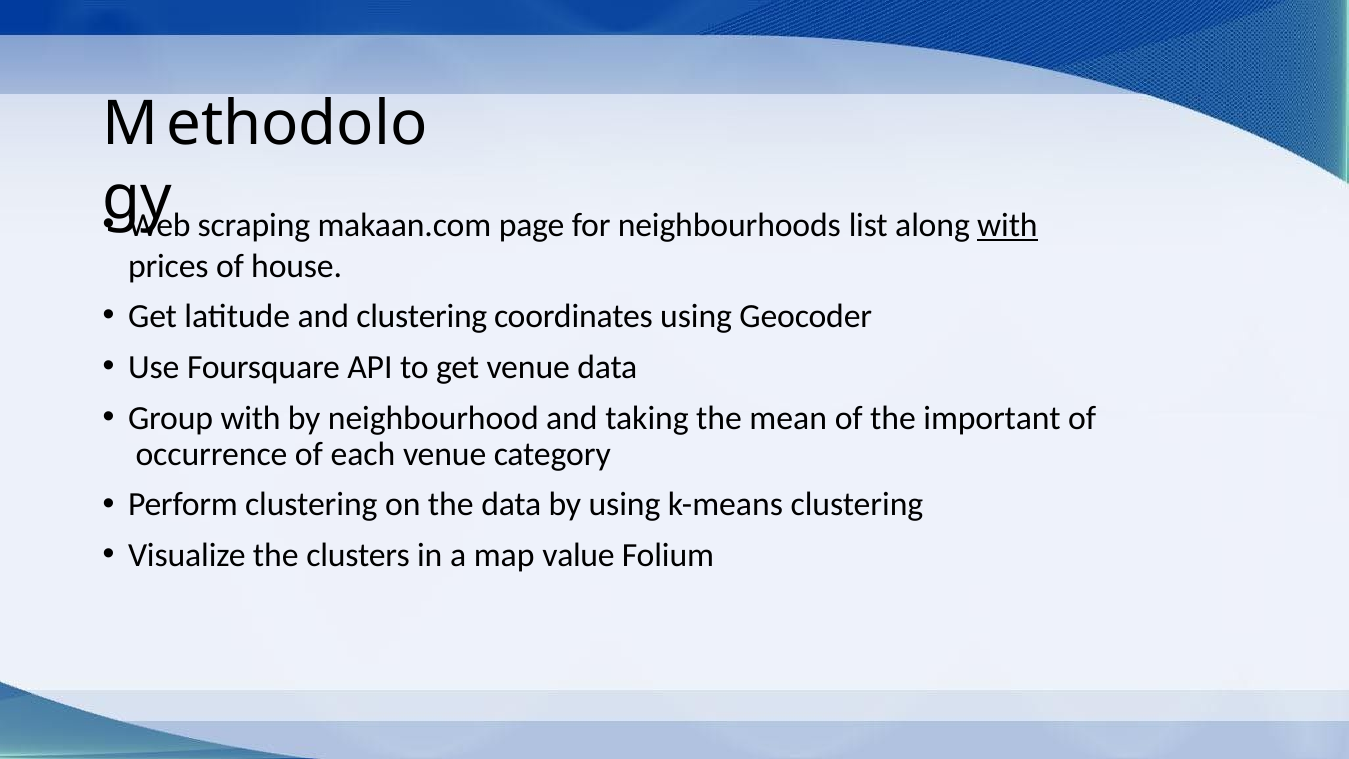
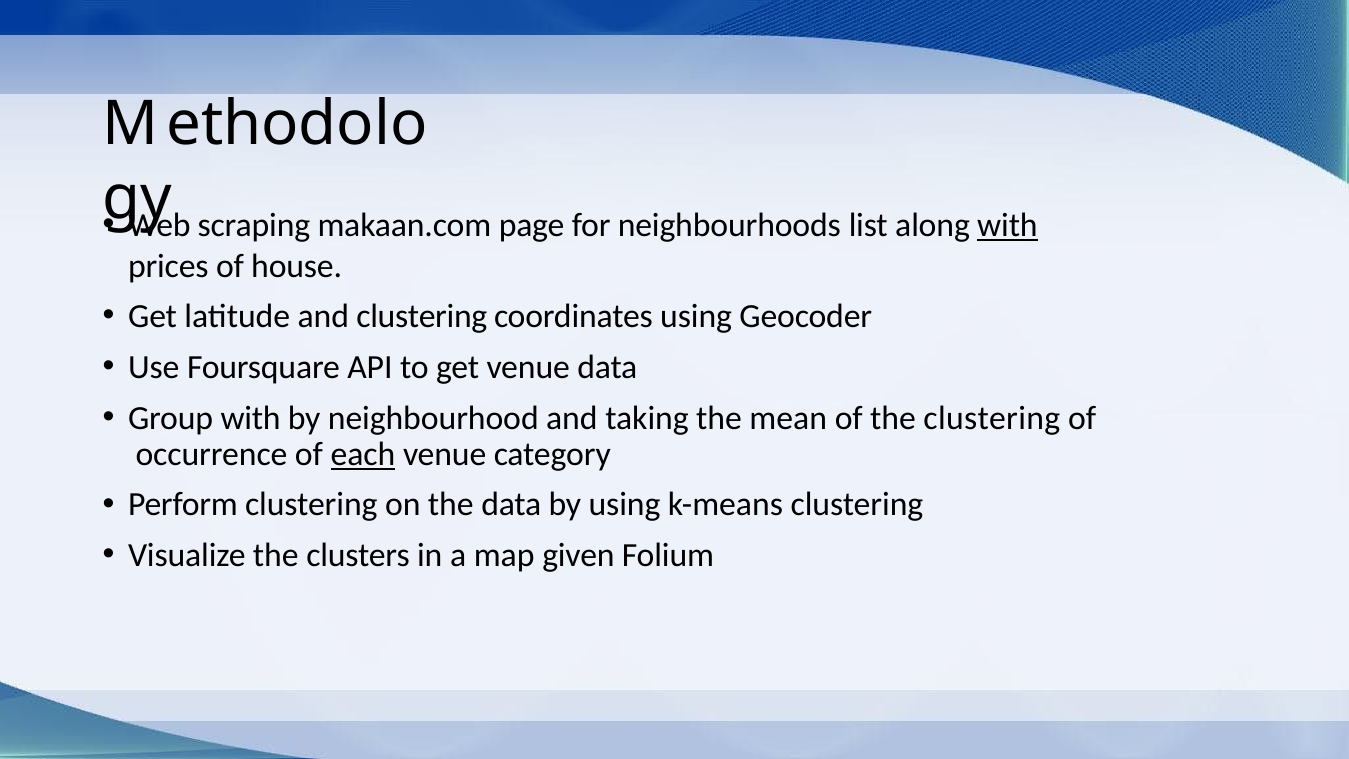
the important: important -> clustering (992, 418)
each underline: none -> present (363, 454)
value: value -> given (578, 555)
